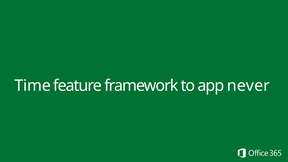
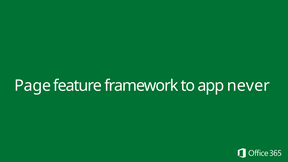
Time: Time -> Page (33, 86)
